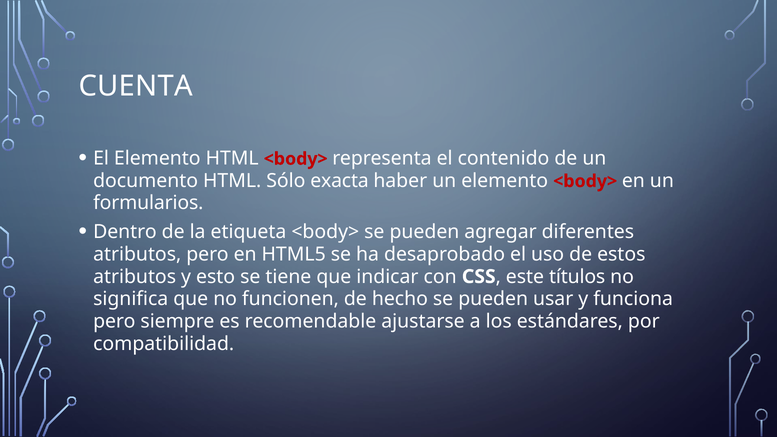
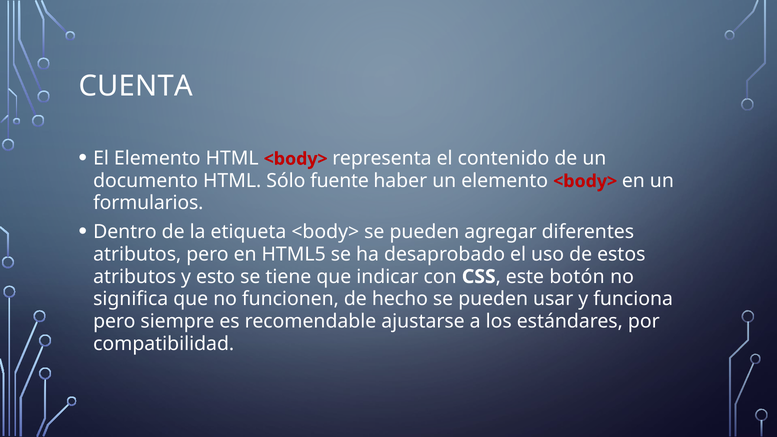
exacta: exacta -> fuente (340, 181)
títulos: títulos -> botón (577, 277)
